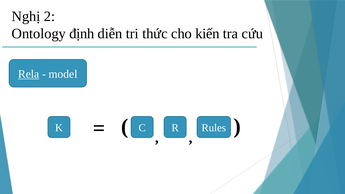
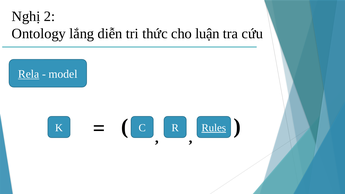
định: định -> lắng (82, 34)
kiến: kiến -> luận (207, 34)
Rules underline: none -> present (214, 128)
